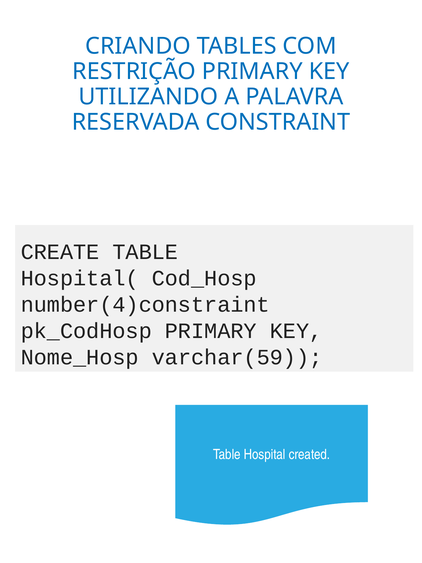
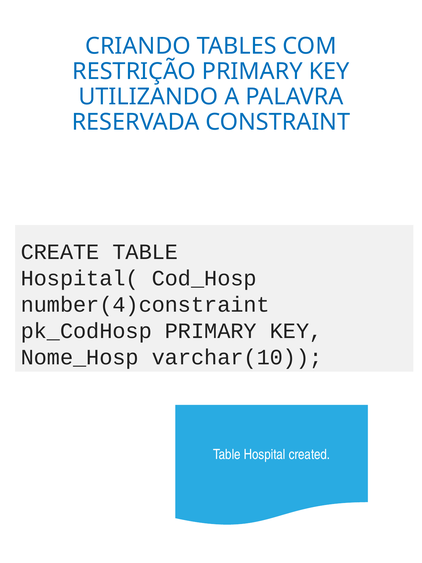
varchar(59: varchar(59 -> varchar(10 (237, 357)
